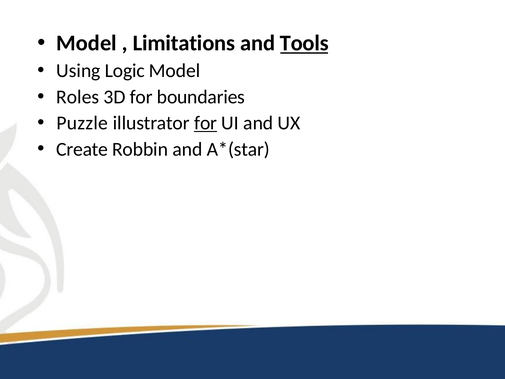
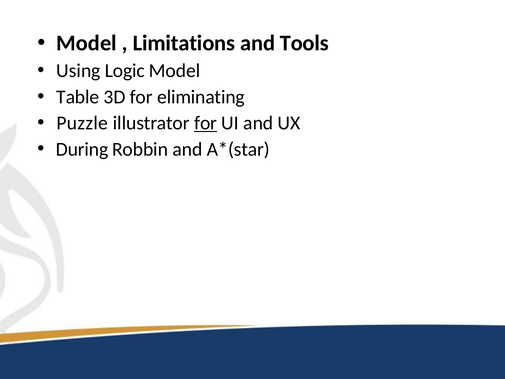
Tools underline: present -> none (304, 43)
Roles: Roles -> Table (78, 97)
boundaries: boundaries -> eliminating (201, 97)
Create: Create -> During (82, 149)
